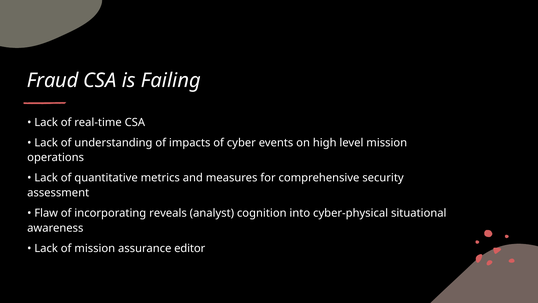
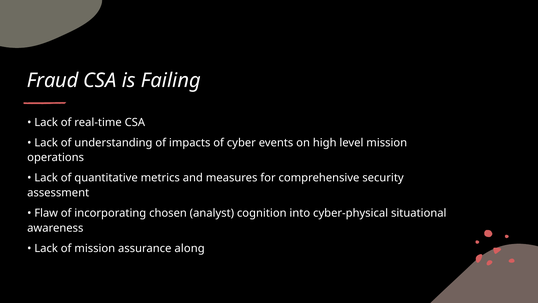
reveals: reveals -> chosen (168, 213)
editor: editor -> along (190, 248)
